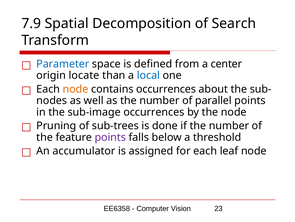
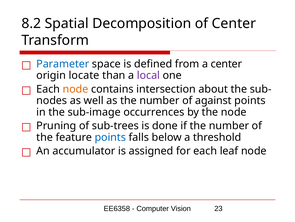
7.9: 7.9 -> 8.2 (31, 23)
of Search: Search -> Center (234, 23)
local colour: blue -> purple (148, 75)
contains occurrences: occurrences -> intersection (166, 89)
parallel: parallel -> against (213, 100)
points colour: purple -> blue (110, 137)
